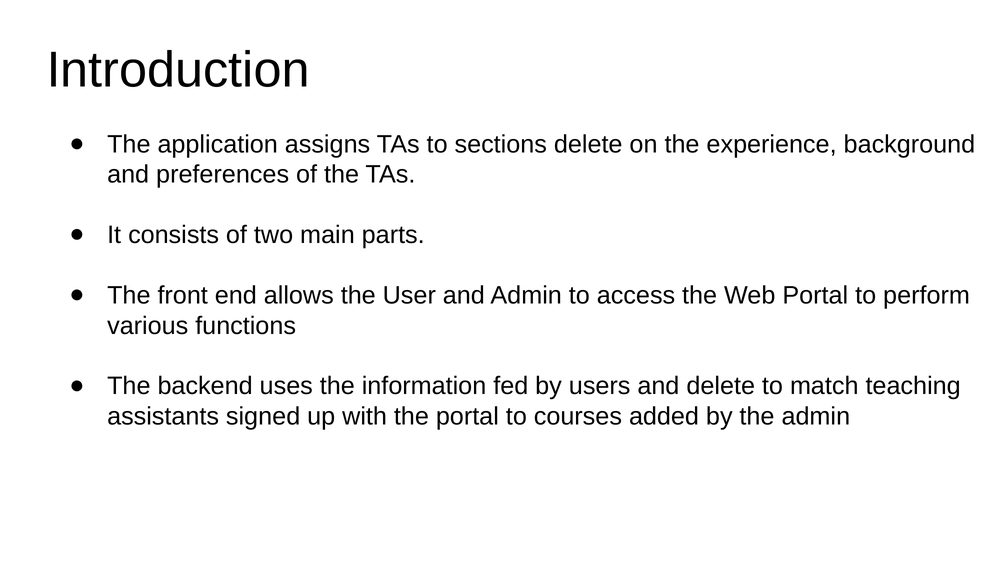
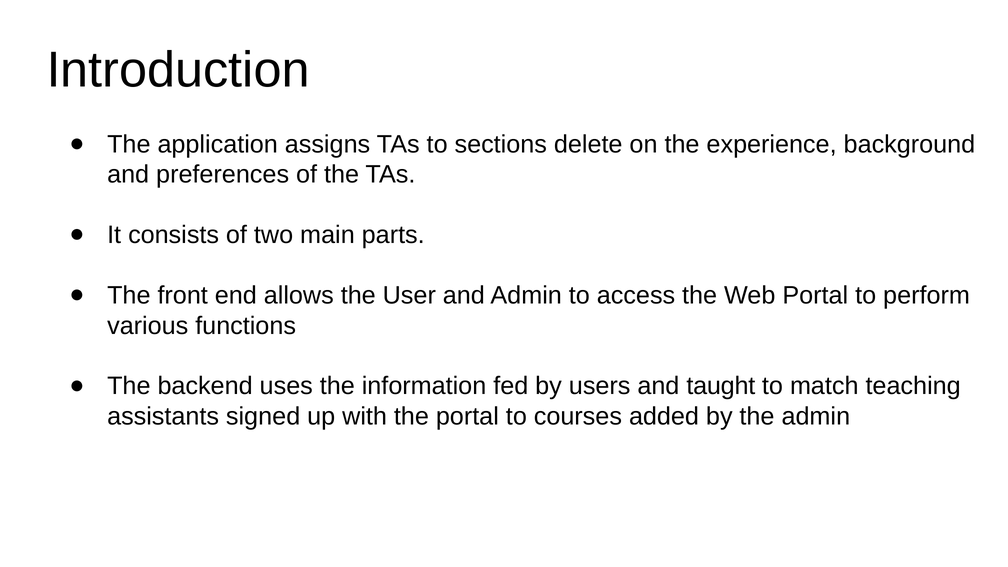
and delete: delete -> taught (721, 386)
